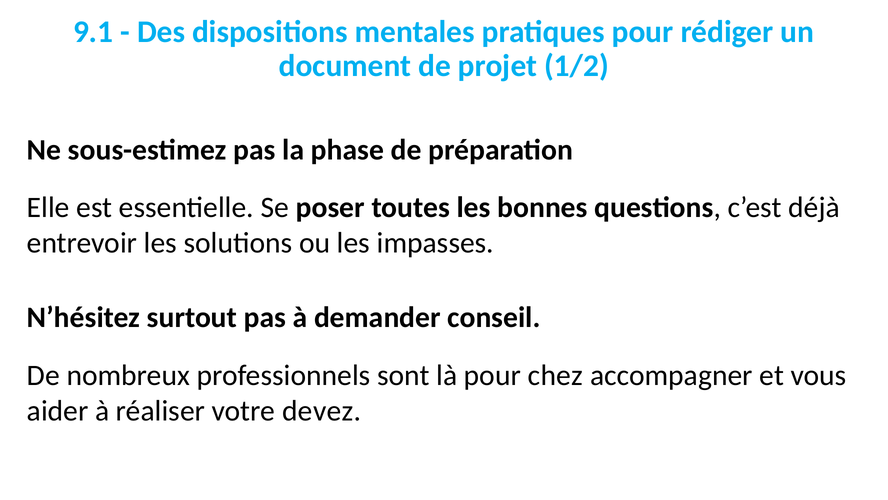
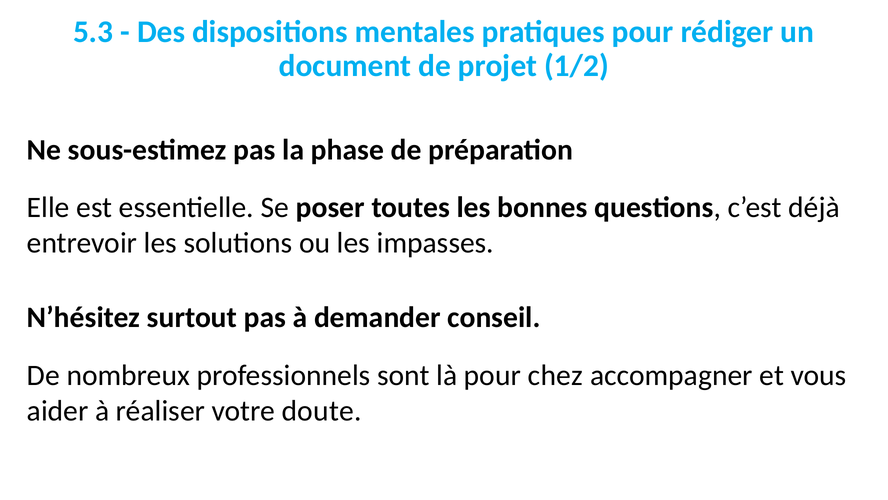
9.1: 9.1 -> 5.3 (93, 32)
devez: devez -> doute (322, 411)
